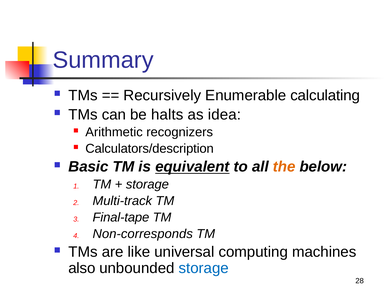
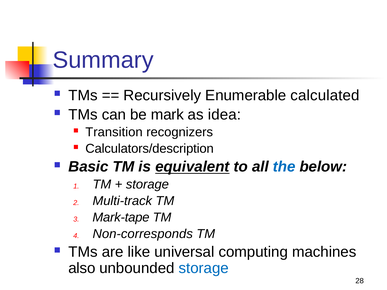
calculating: calculating -> calculated (325, 95)
halts: halts -> mark (167, 115)
Arithmetic: Arithmetic -> Transition (114, 132)
the colour: orange -> blue (284, 167)
Final-tape: Final-tape -> Mark-tape (121, 218)
